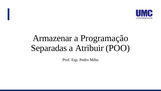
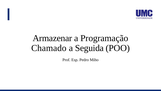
Separadas: Separadas -> Chamado (49, 48)
Atribuir: Atribuir -> Seguida (89, 48)
